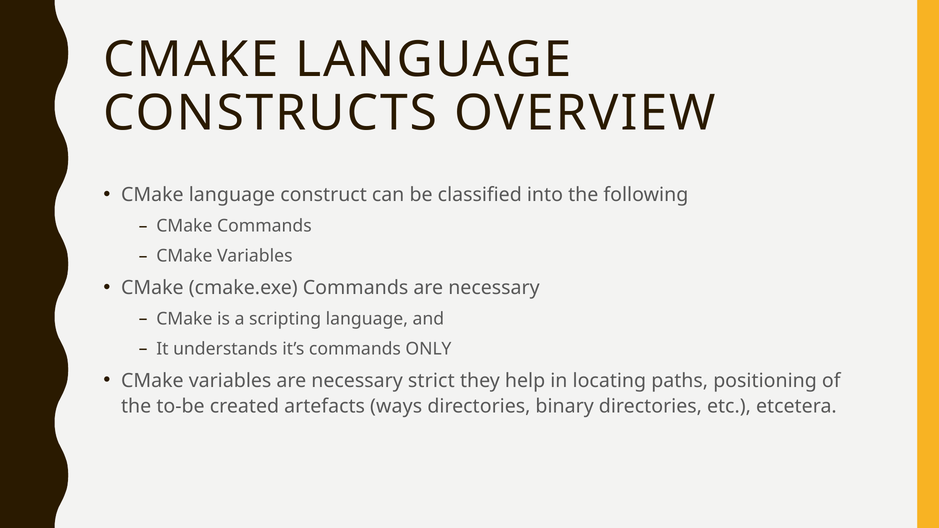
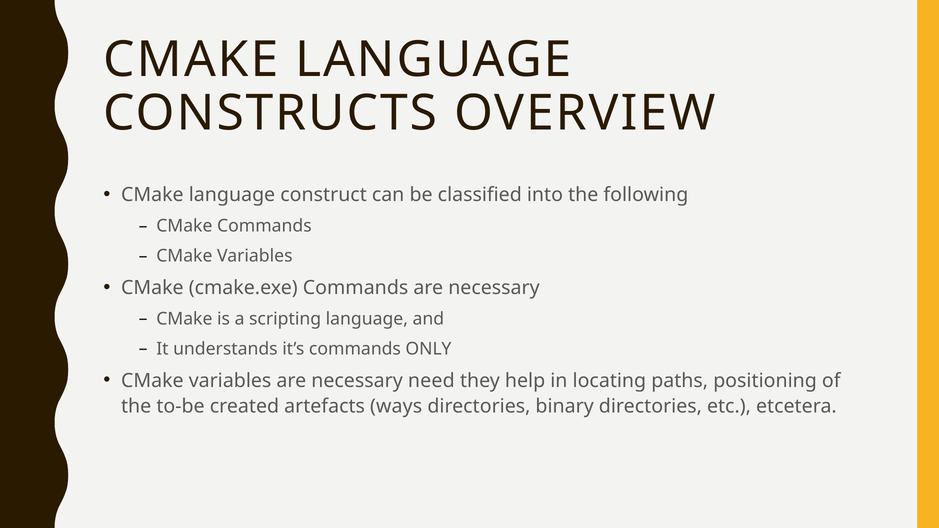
strict: strict -> need (431, 381)
